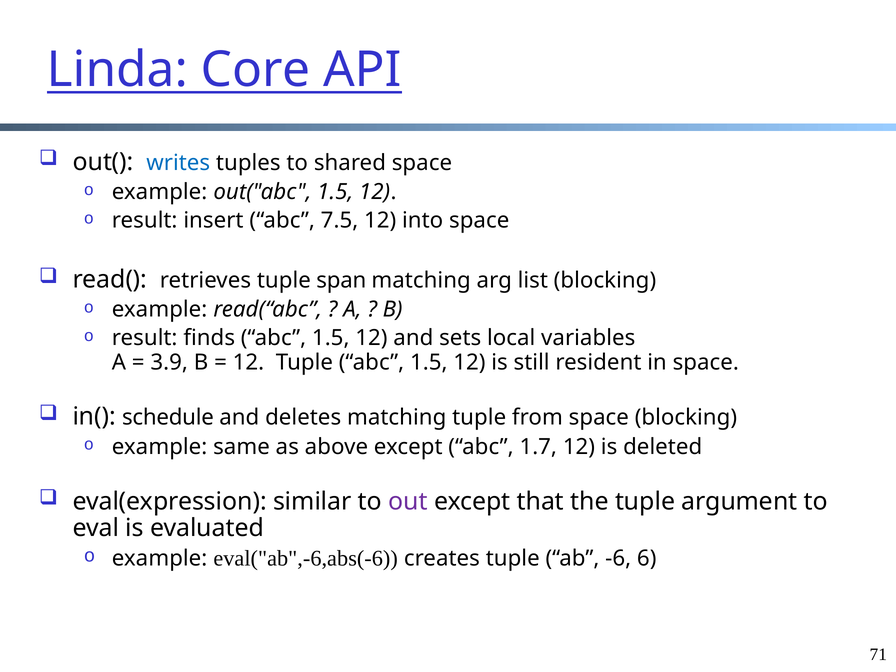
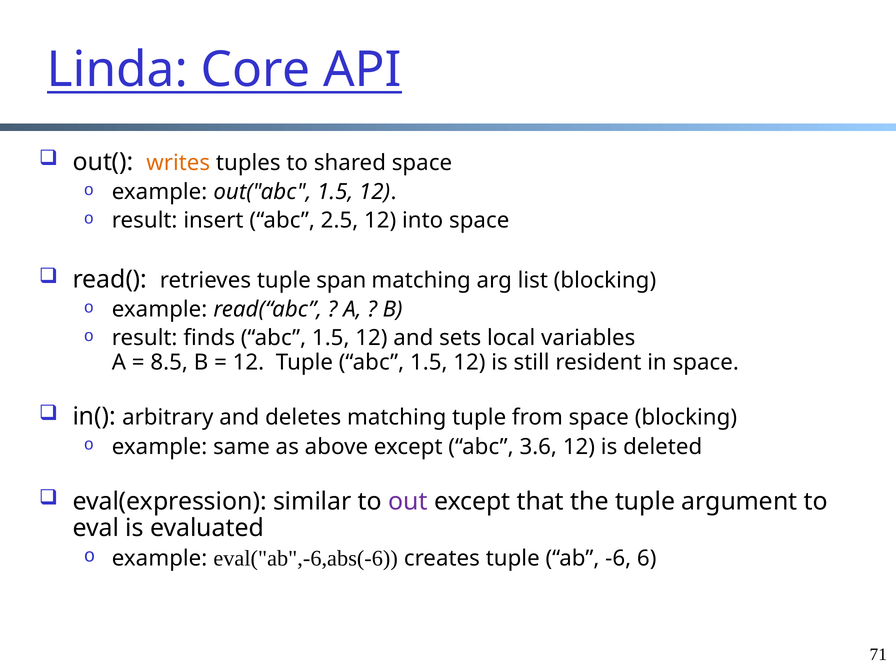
writes colour: blue -> orange (178, 163)
7.5: 7.5 -> 2.5 (339, 220)
3.9: 3.9 -> 8.5 (169, 362)
schedule: schedule -> arbitrary (168, 418)
1.7: 1.7 -> 3.6 (538, 447)
